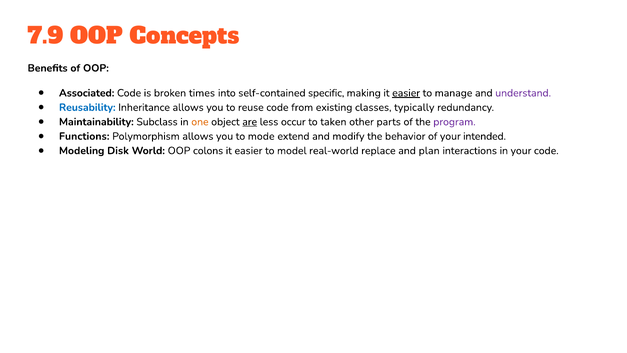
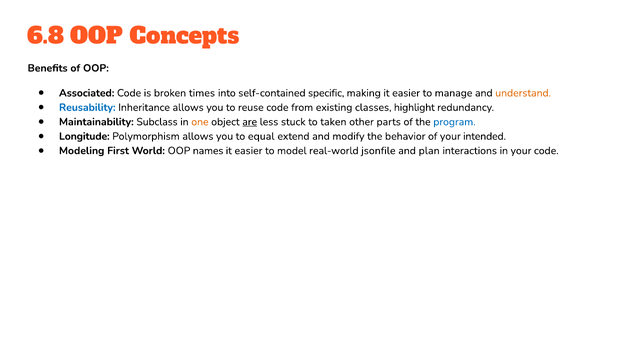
7.9: 7.9 -> 6.8 (46, 36)
easier underline: present -> none (406, 93)
understand colour: purple -> orange (523, 93)
typically: typically -> highlight (414, 107)
occur: occur -> stuck (293, 122)
program colour: purple -> blue (454, 122)
Functions: Functions -> Longitude (84, 136)
mode: mode -> equal (261, 136)
Disk: Disk -> First (118, 151)
colons: colons -> names (208, 151)
replace: replace -> jsonfile (378, 151)
